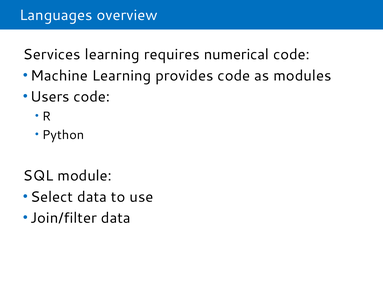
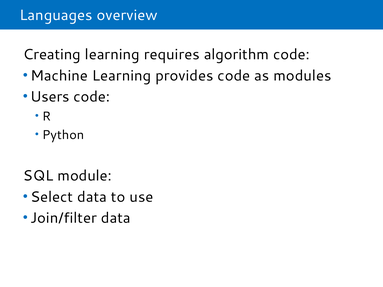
Services: Services -> Creating (52, 55)
numerical: numerical -> algorithm (236, 55)
